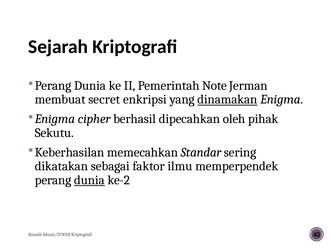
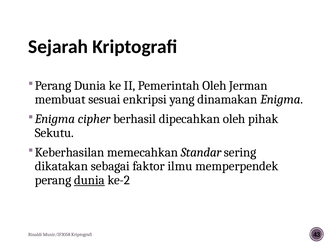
Pemerintah Note: Note -> Oleh (214, 86)
secret: secret -> sesuai (104, 99)
dinamakan underline: present -> none (227, 99)
